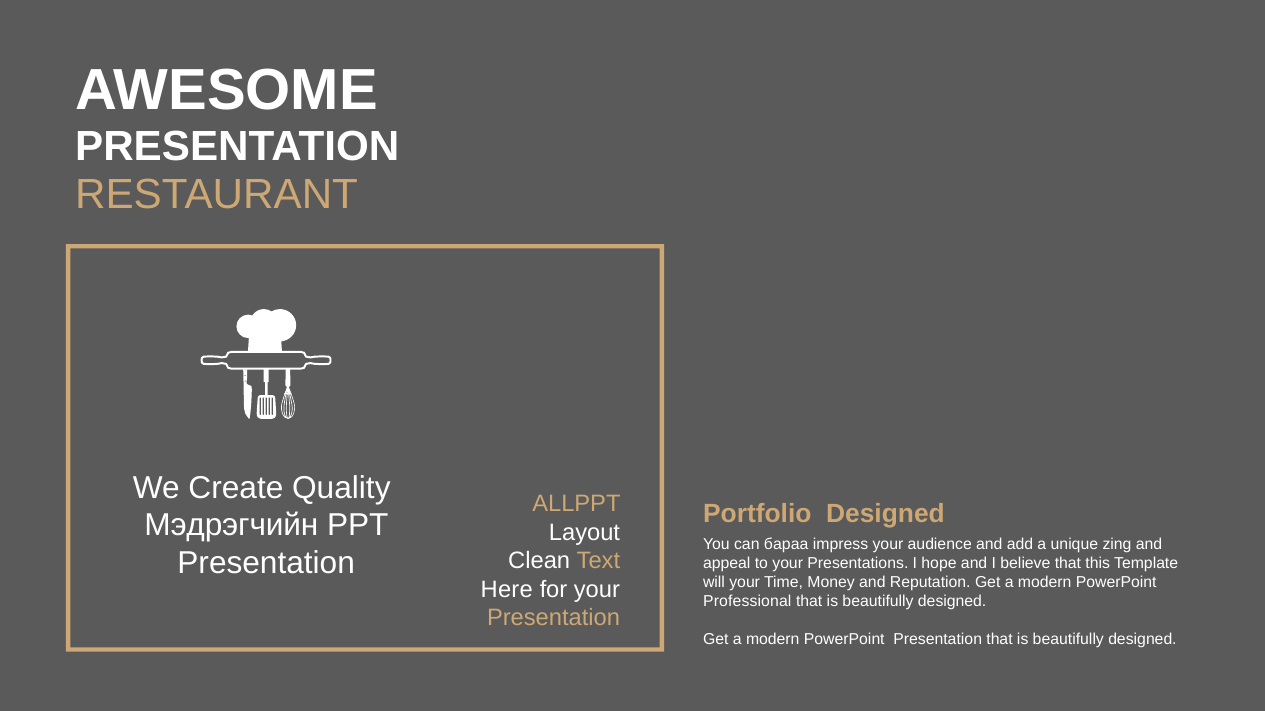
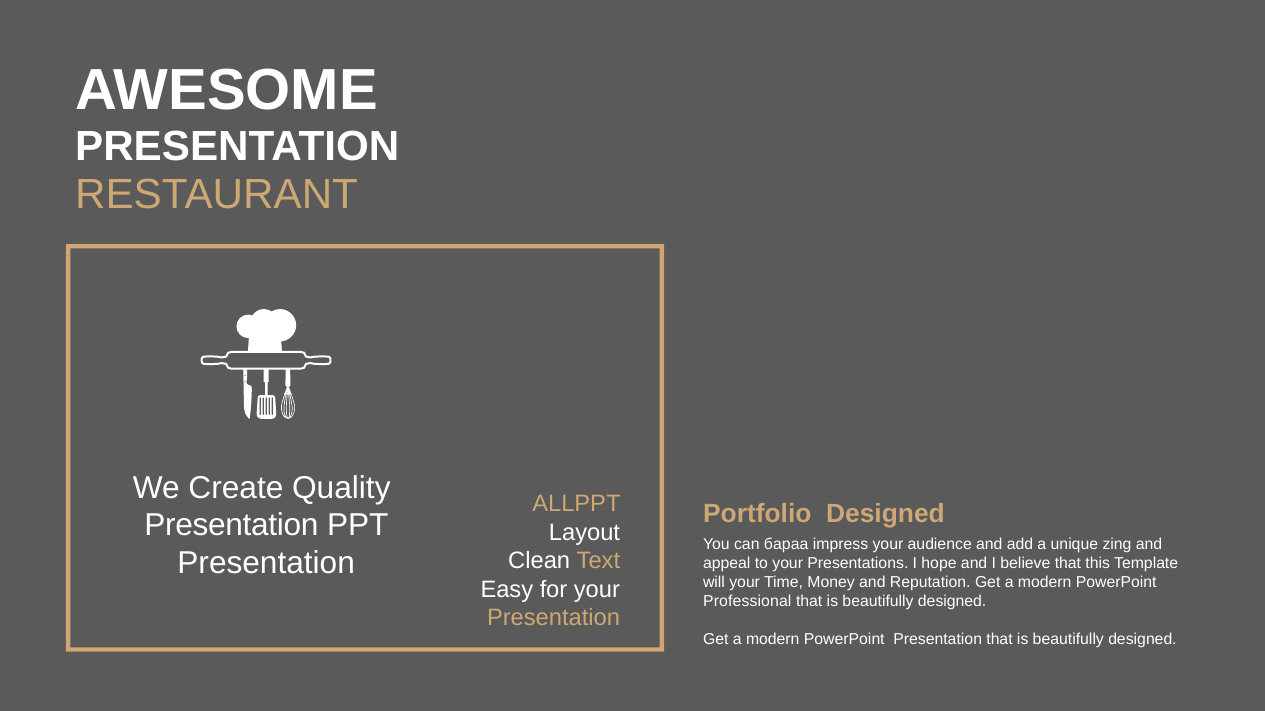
Мэдрэгчийн: Мэдрэгчийн -> Presentation (231, 526)
Here: Here -> Easy (507, 590)
